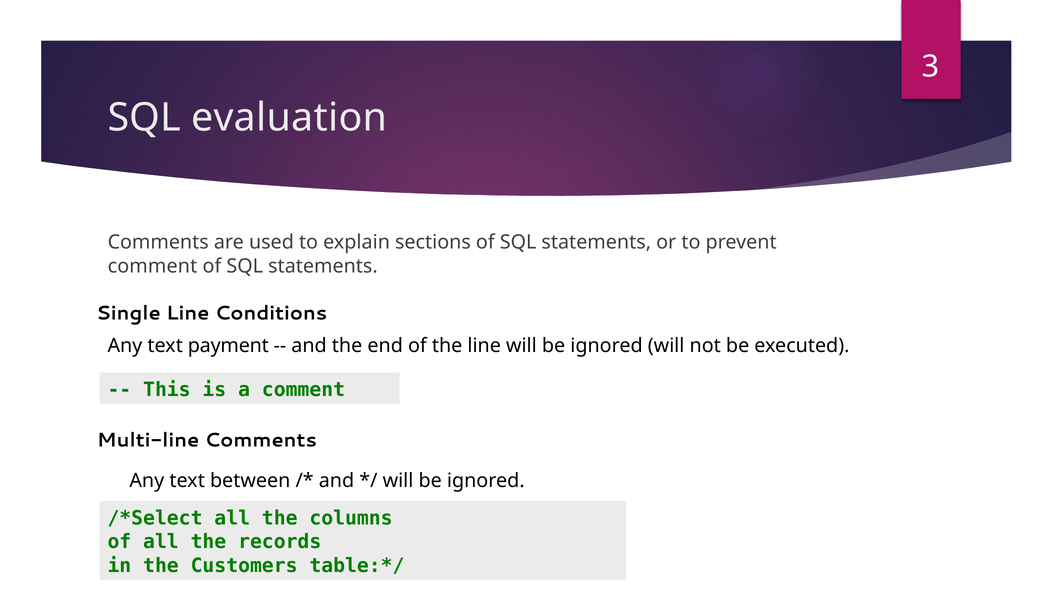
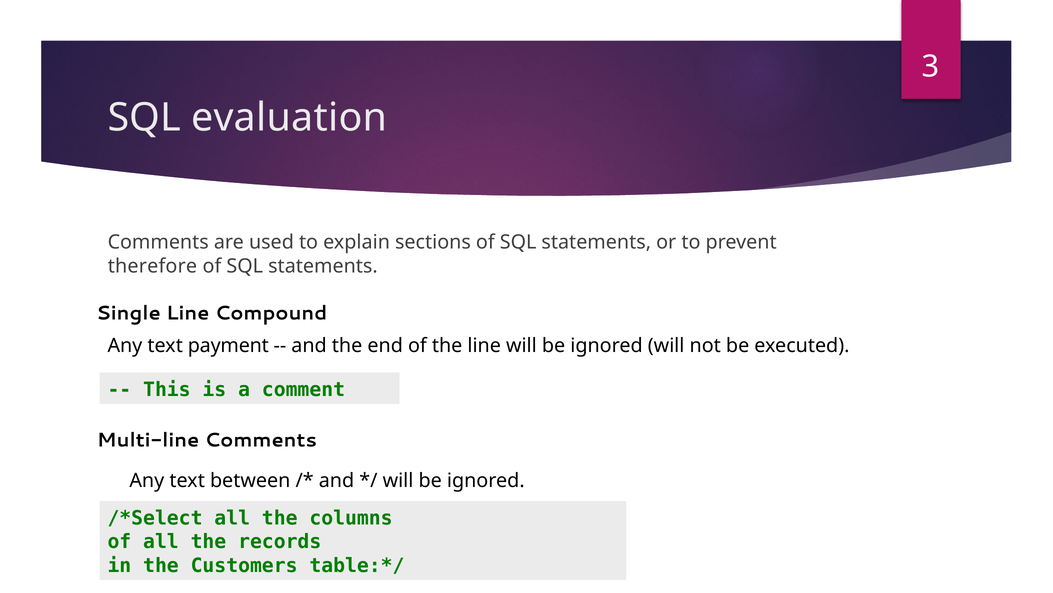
comment: comment -> therefore (152, 266)
Conditions: Conditions -> Compound (271, 313)
